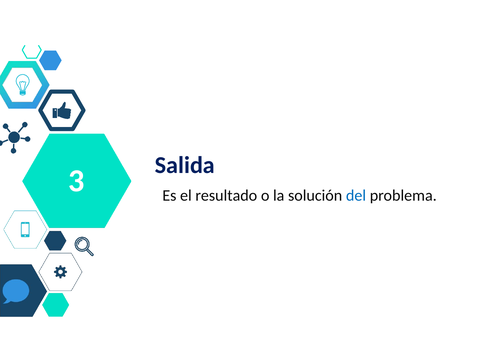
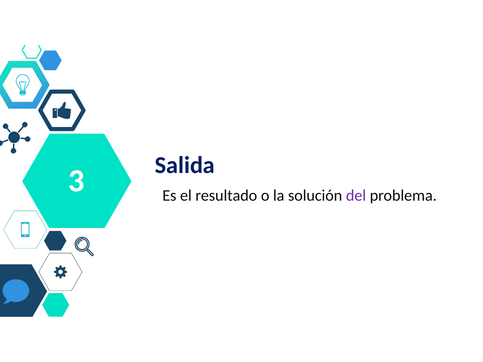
del colour: blue -> purple (356, 196)
